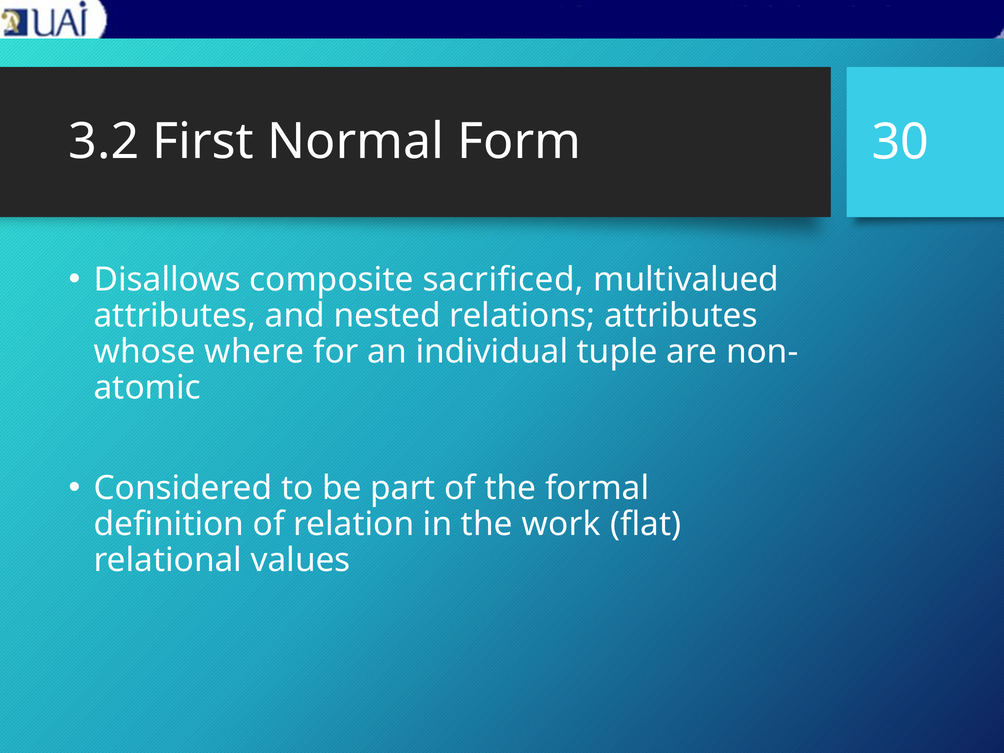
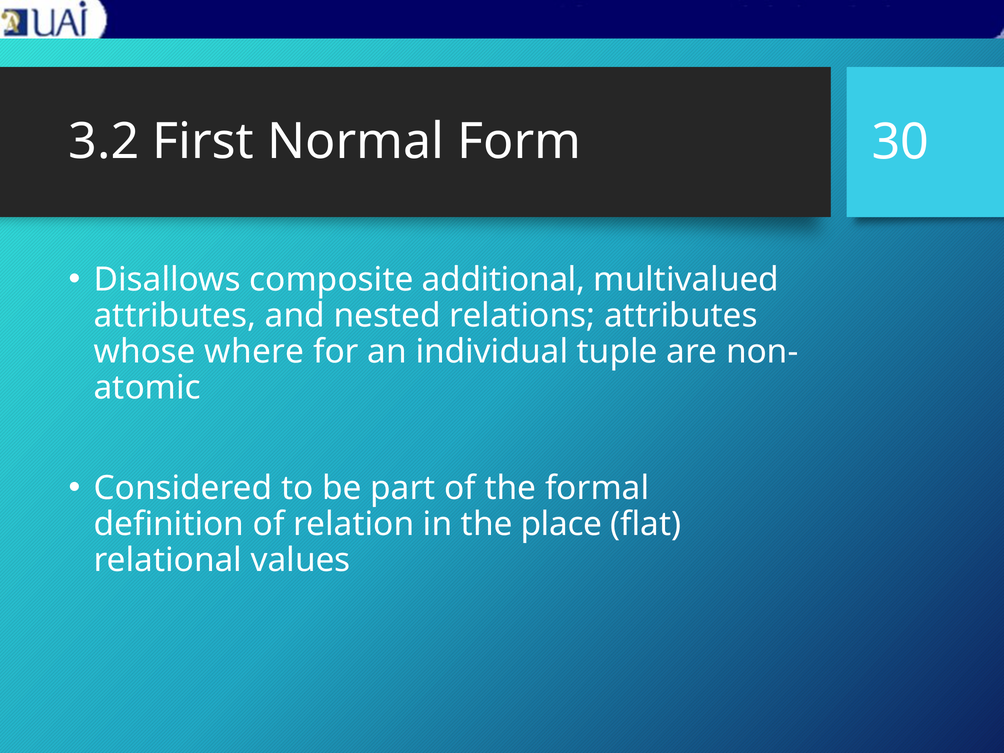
sacrificed: sacrificed -> additional (504, 279)
work: work -> place (562, 524)
